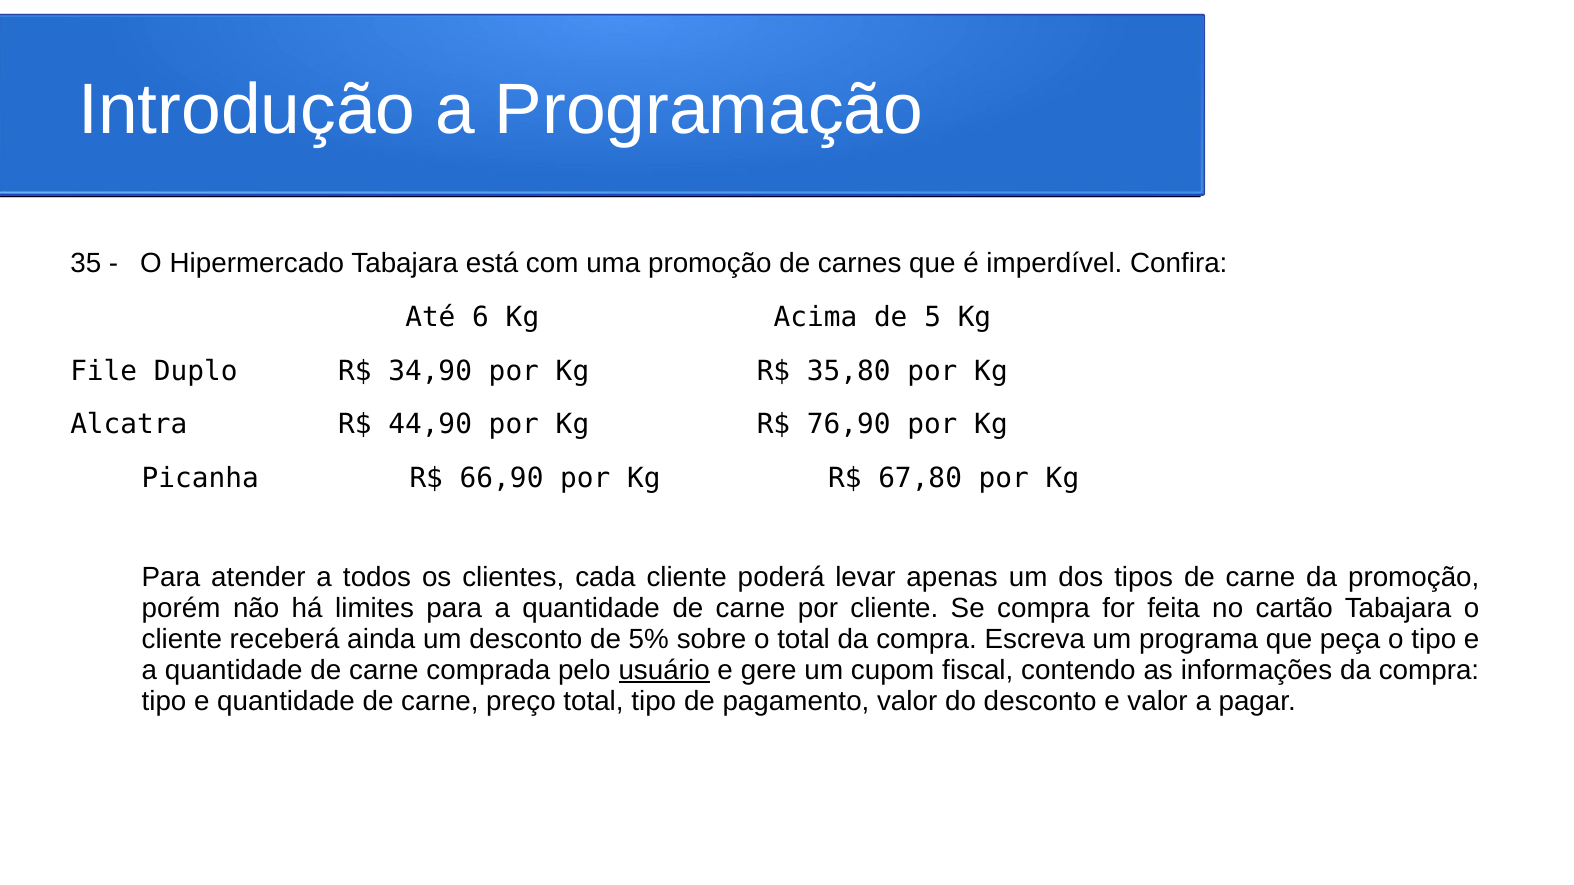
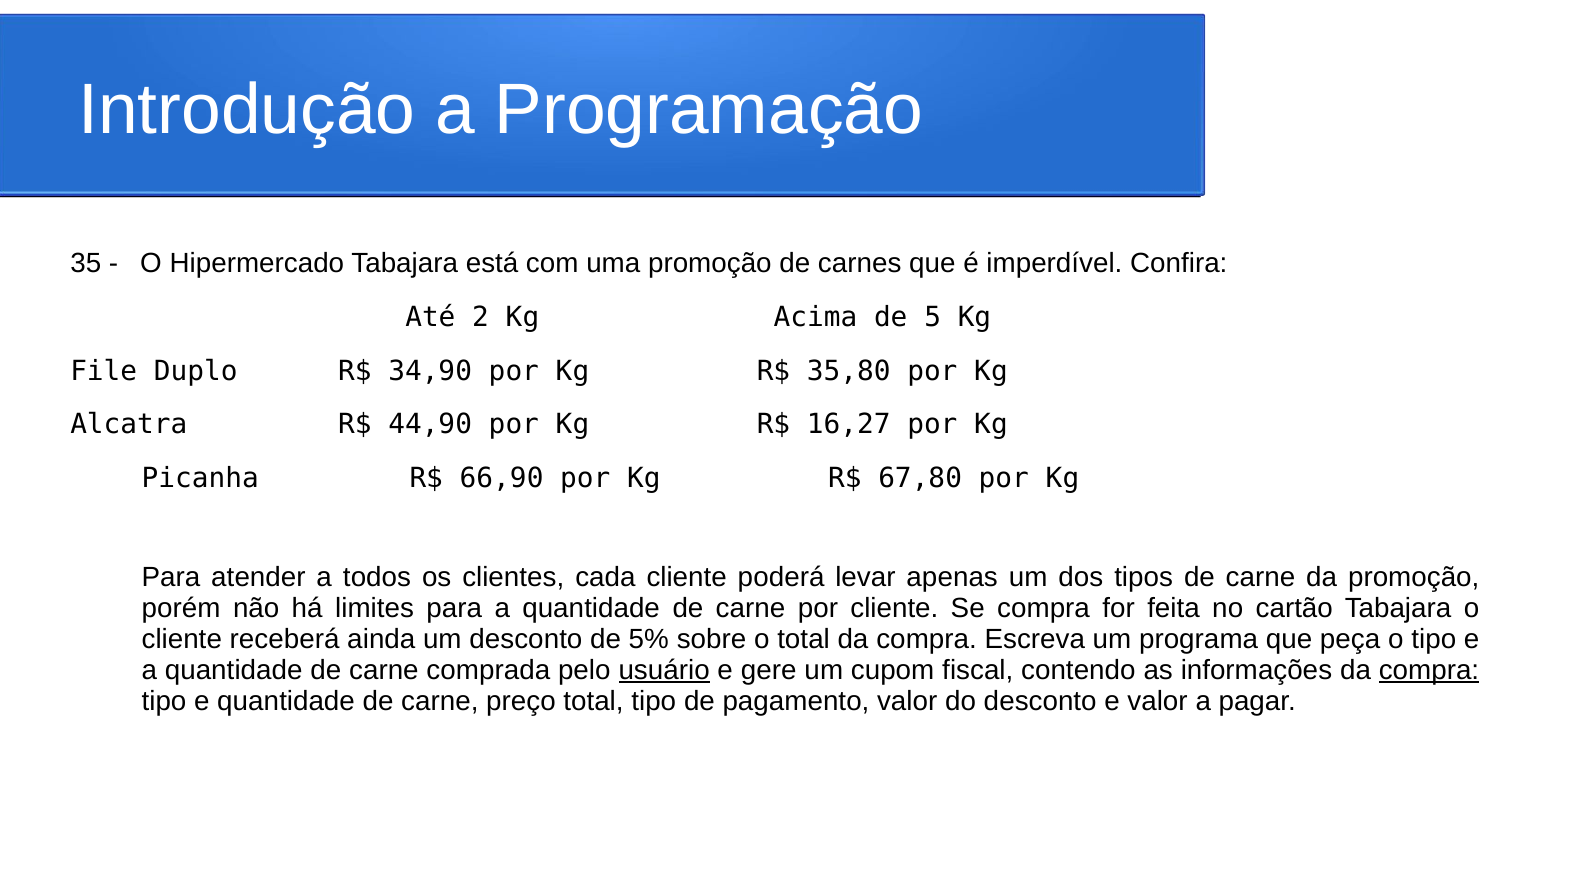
6: 6 -> 2 (481, 317)
76,90: 76,90 -> 16,27 (849, 425)
compra underline: none -> present (1429, 670)
